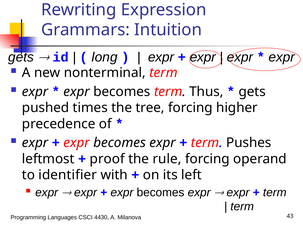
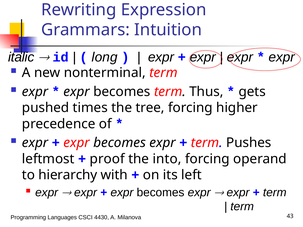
gets: gets -> italic (21, 57)
rule: rule -> into (167, 159)
identifier: identifier -> hierarchy (68, 175)
